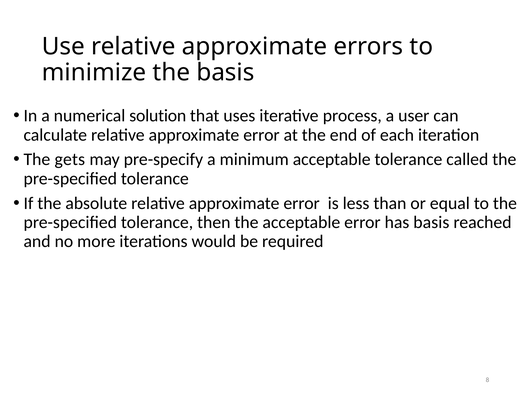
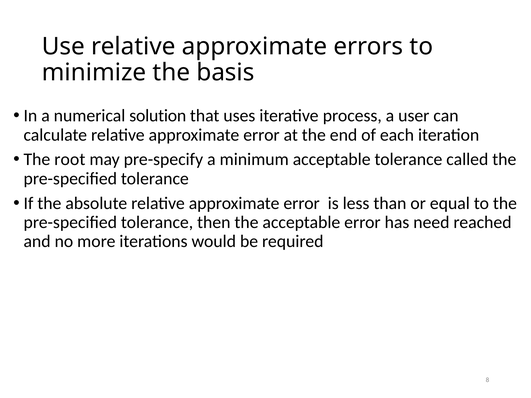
gets: gets -> root (70, 160)
has basis: basis -> need (431, 222)
